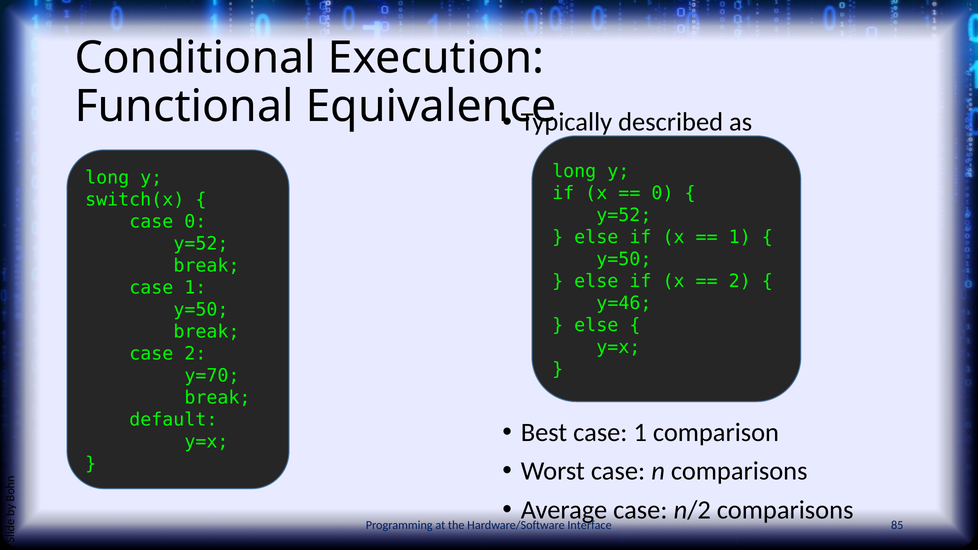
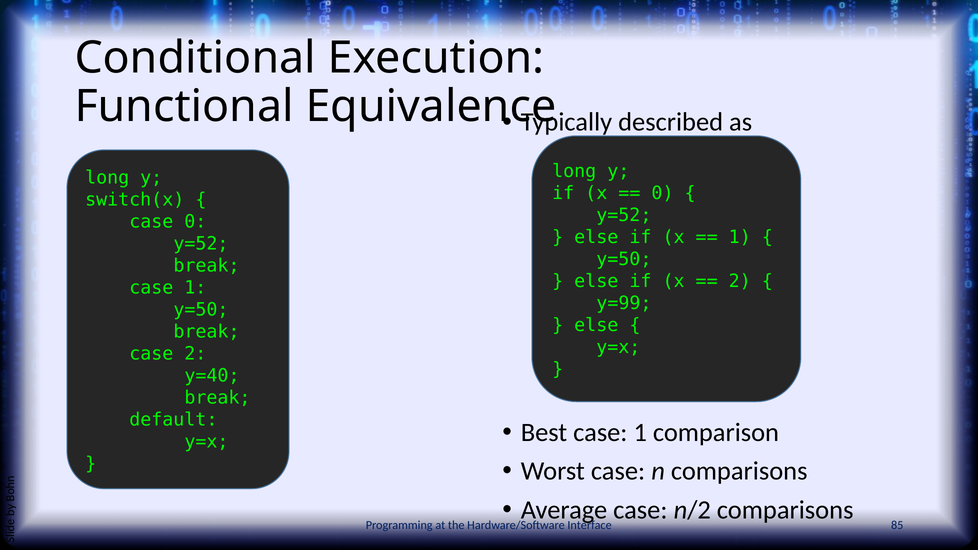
y=46: y=46 -> y=99 (624, 303)
y=70: y=70 -> y=40 (212, 376)
